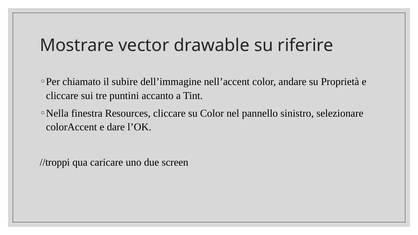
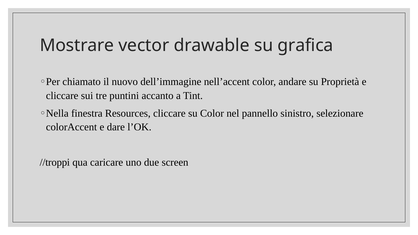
riferire: riferire -> grafica (306, 45)
subire: subire -> nuovo (125, 82)
